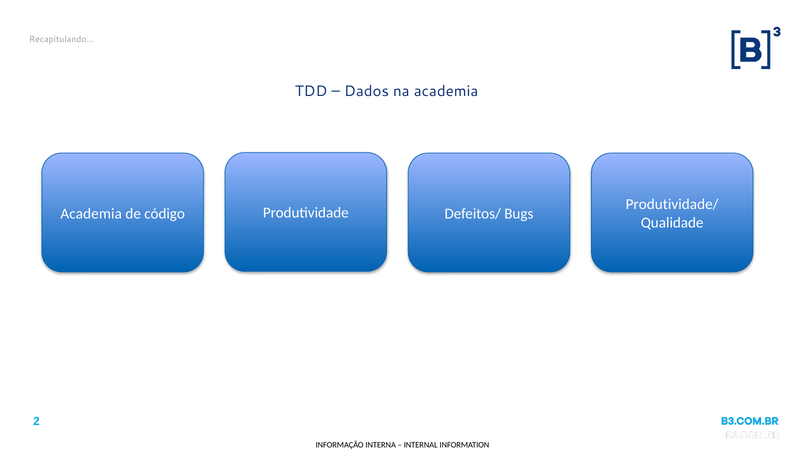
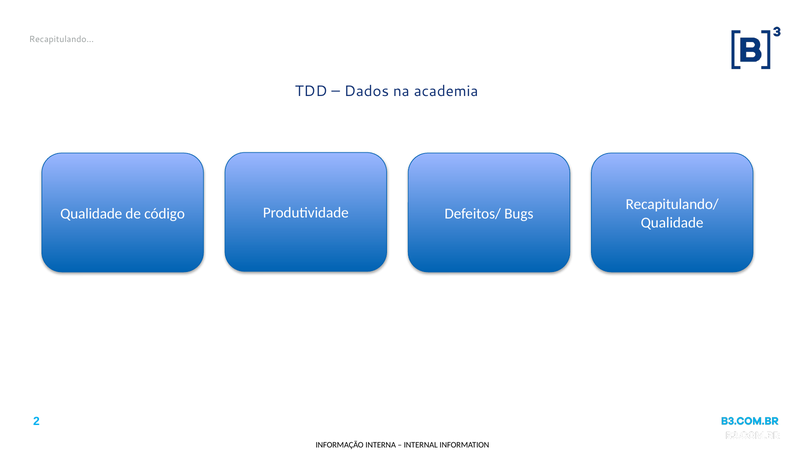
Produtividade/: Produtividade/ -> Recapitulando/ (672, 204)
Academia: Academia -> Qualidade (91, 213)
